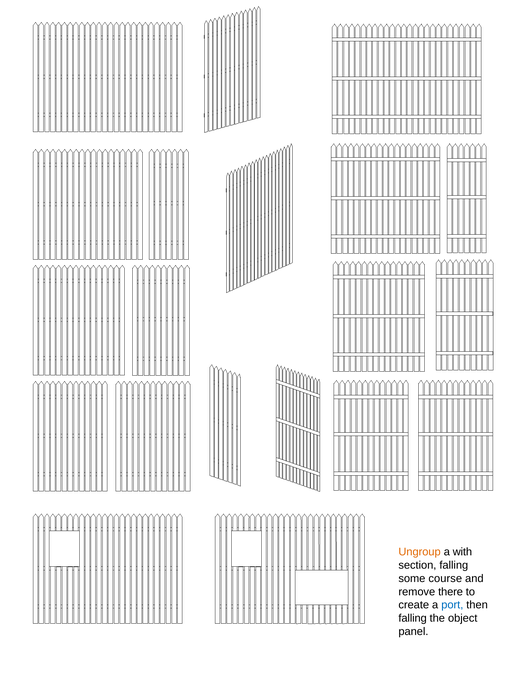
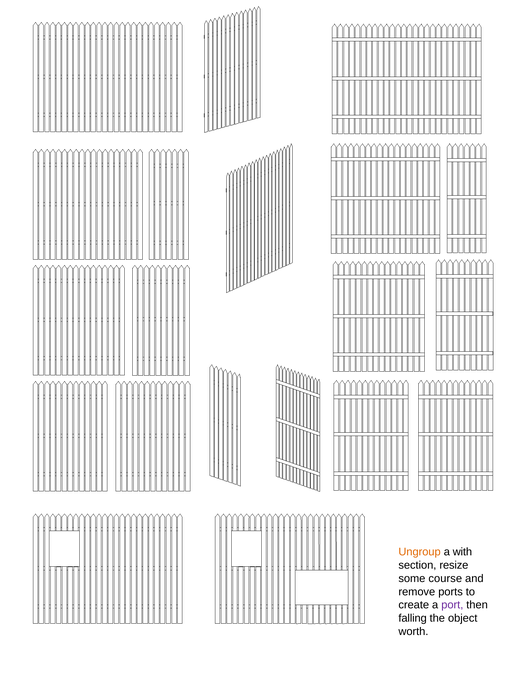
section falling: falling -> resize (454, 565)
there: there -> ports (451, 591)
port colour: blue -> purple (452, 605)
panel: panel -> worth (413, 631)
